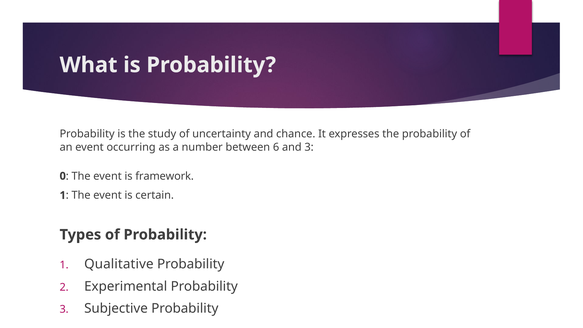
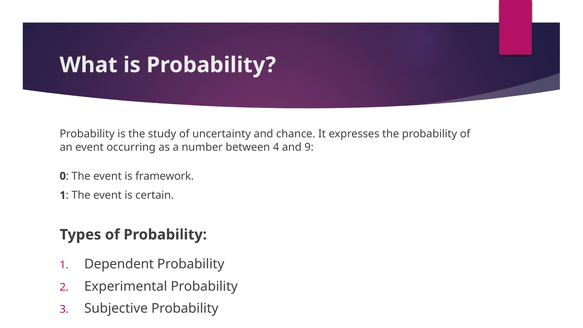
6: 6 -> 4 (276, 147)
and 3: 3 -> 9 (309, 147)
Qualitative: Qualitative -> Dependent (119, 264)
